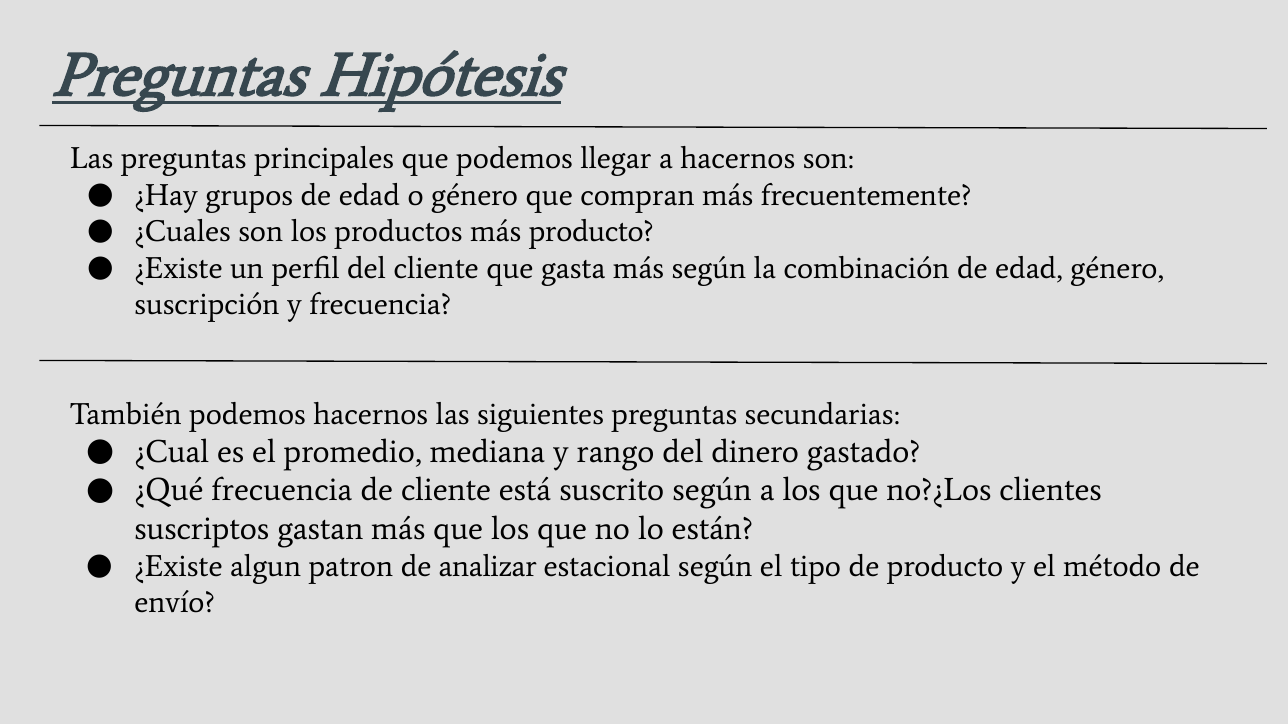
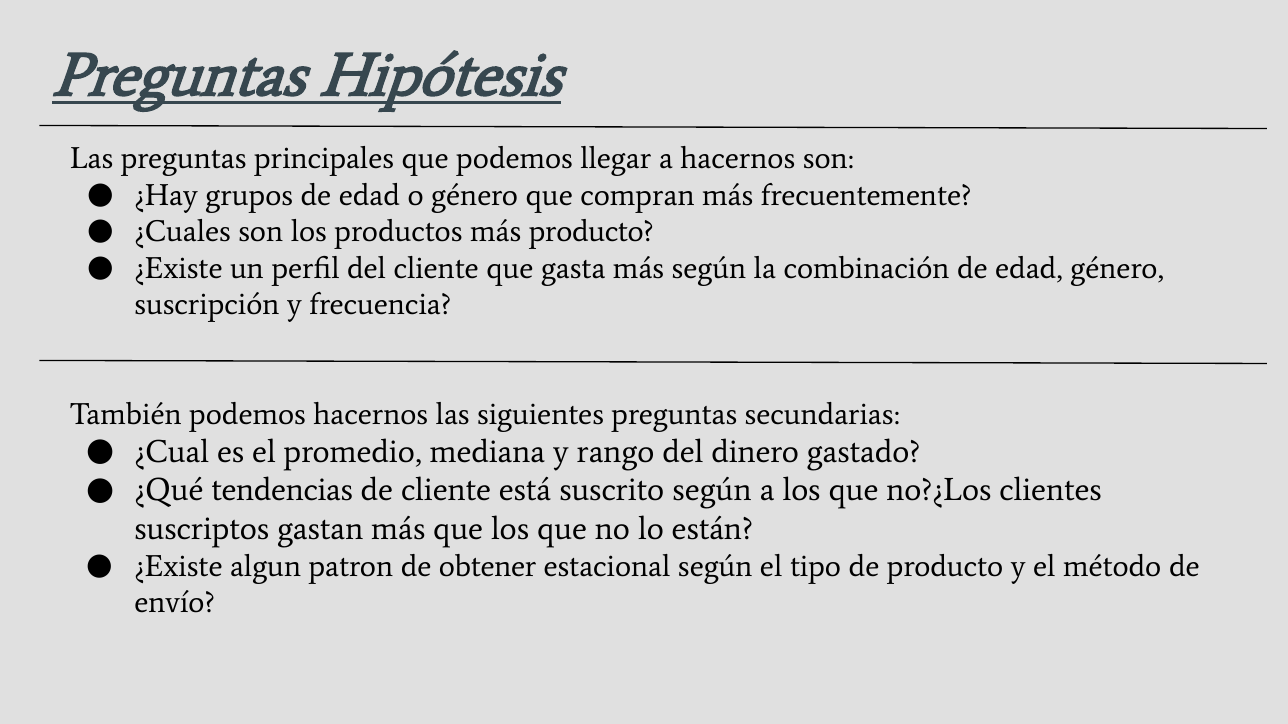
¿Qué frecuencia: frecuencia -> tendencias (282, 491)
analizar: analizar -> obtener (488, 567)
